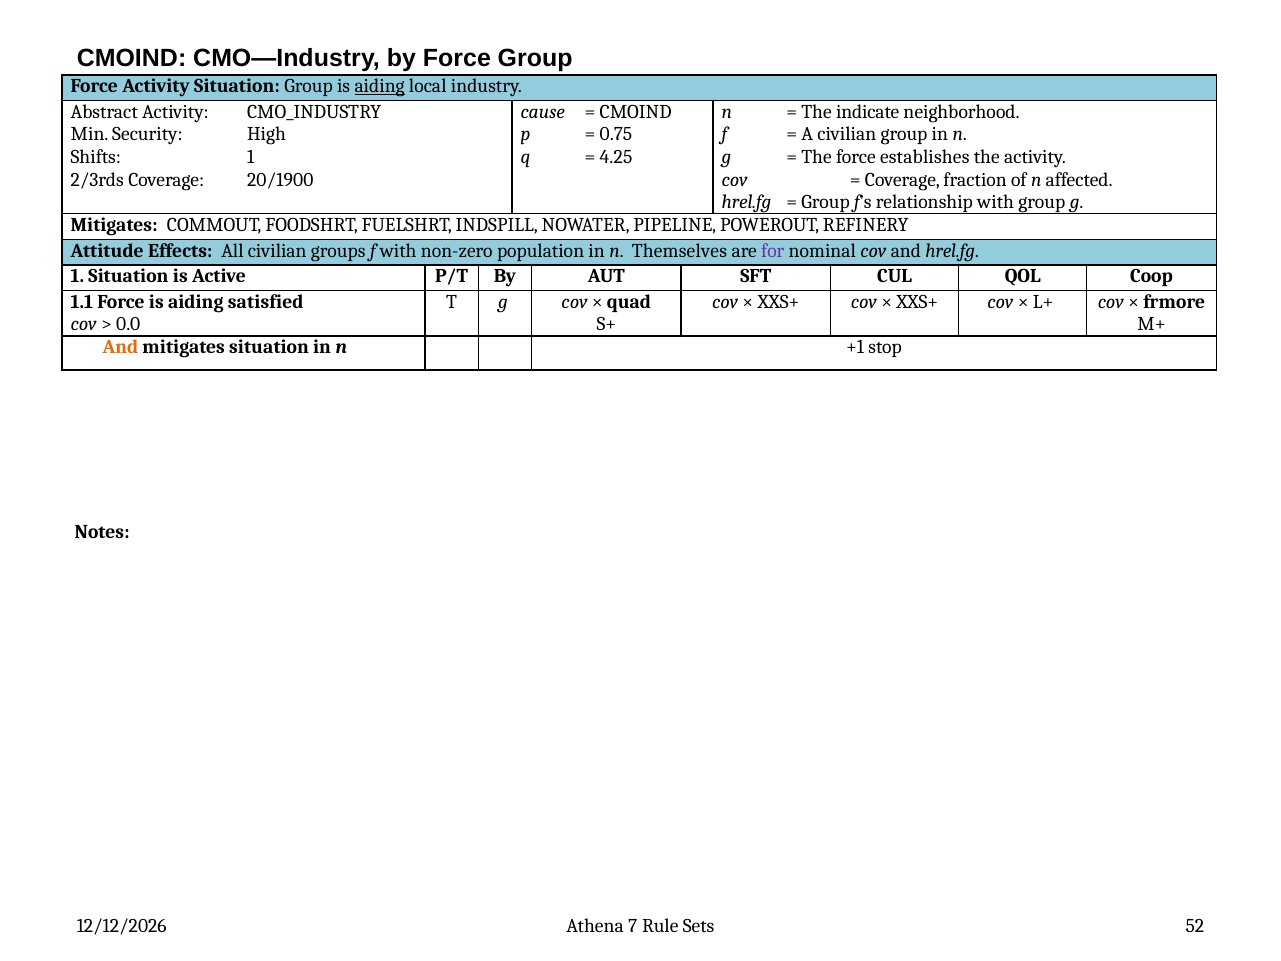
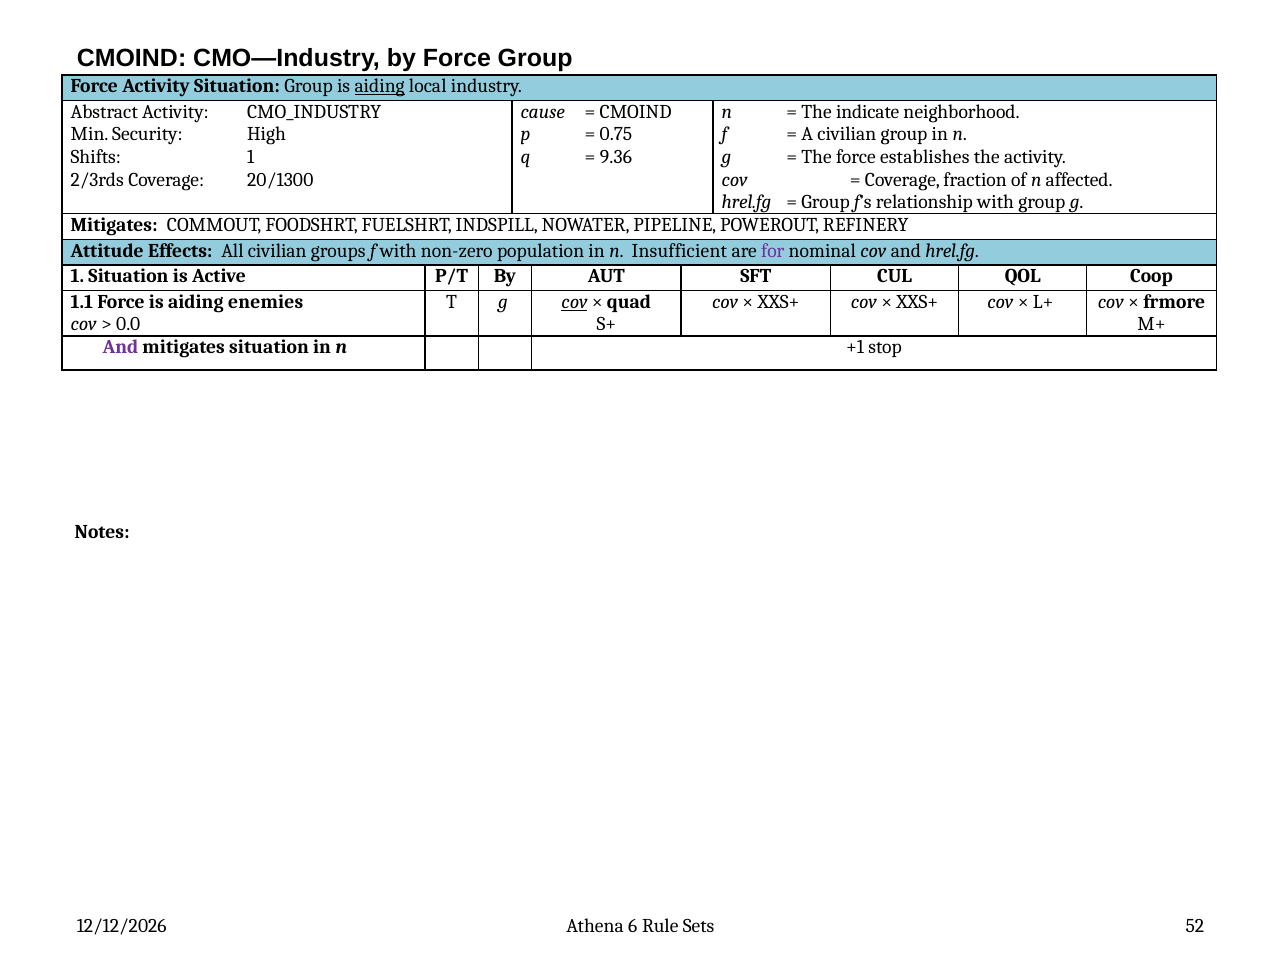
4.25: 4.25 -> 9.36 (616, 157)
20/1900: 20/1900 -> 20/1300 (280, 180)
Themselves: Themselves -> Insufficient (679, 250)
satisfied: satisfied -> enemies (266, 302)
cov underline: none -> present (575, 302)
And colour: orange -> purple (120, 347)
7: 7 -> 6 (633, 926)
